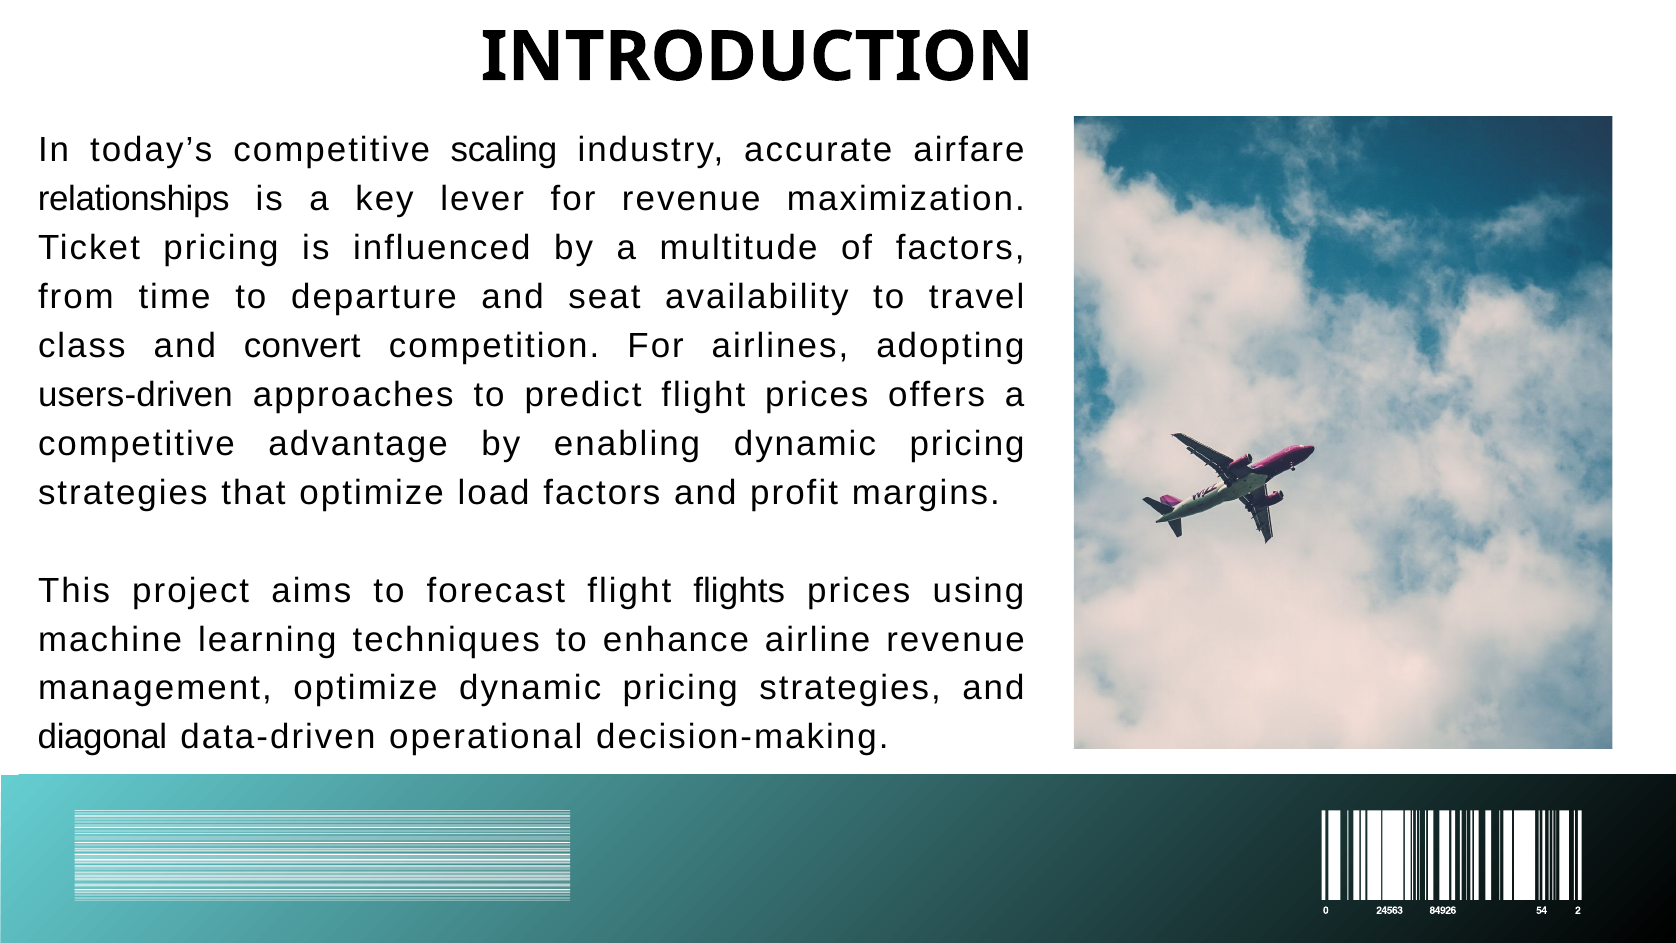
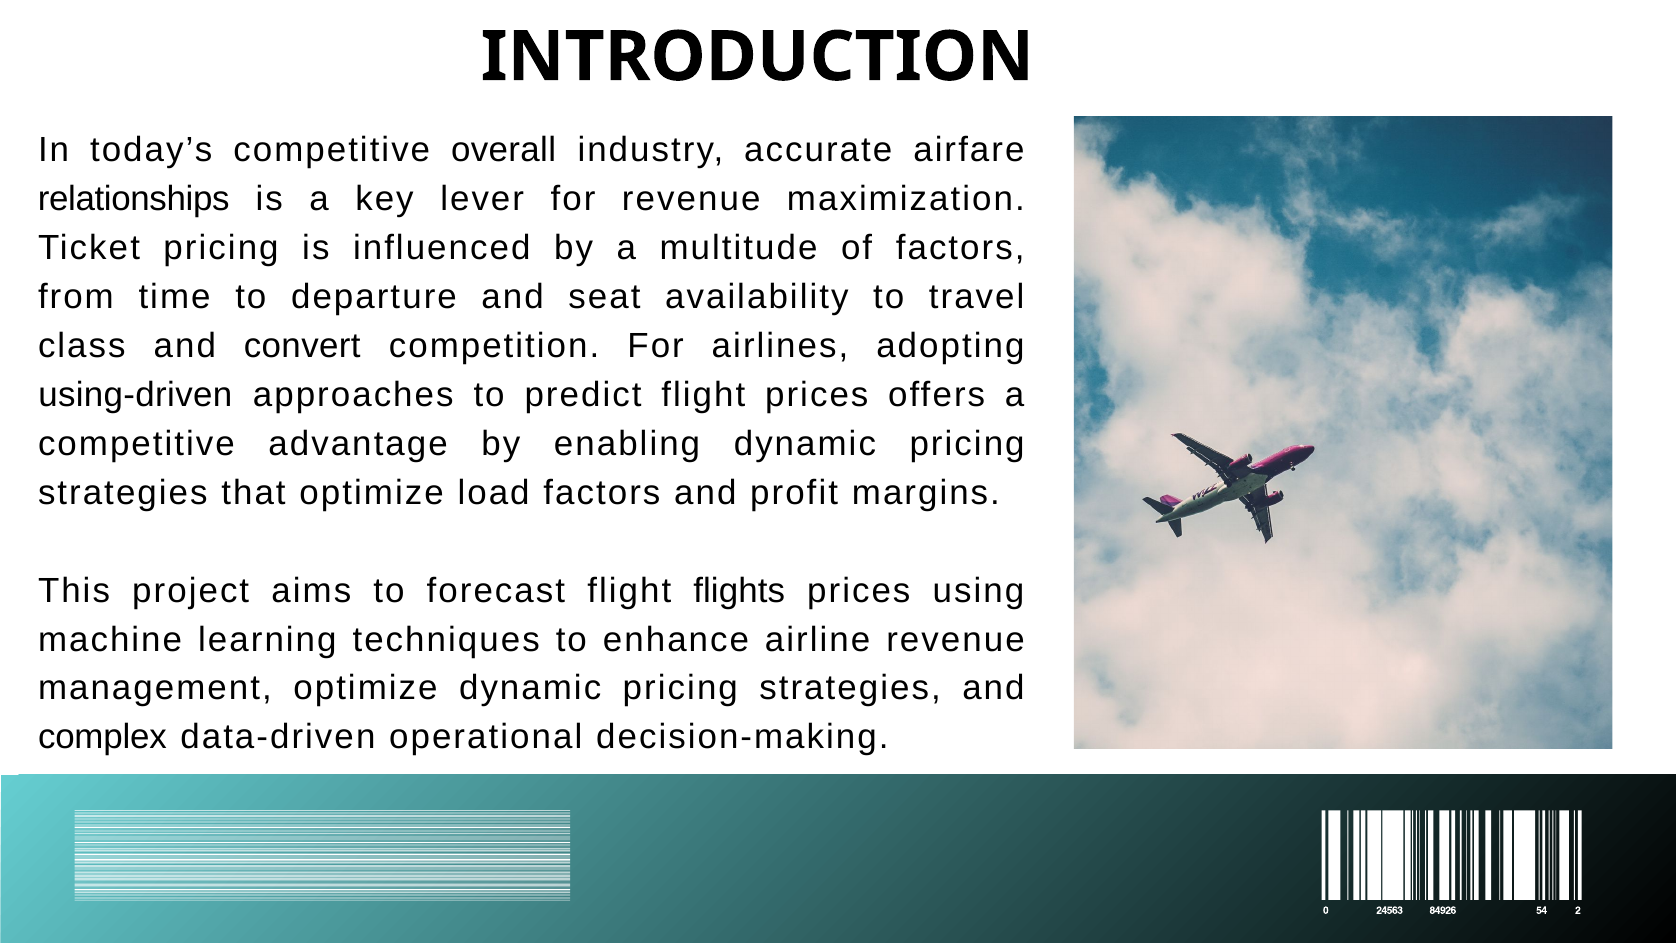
scaling: scaling -> overall (504, 150)
users-driven: users-driven -> using-driven (135, 395)
diagonal: diagonal -> complex (102, 737)
